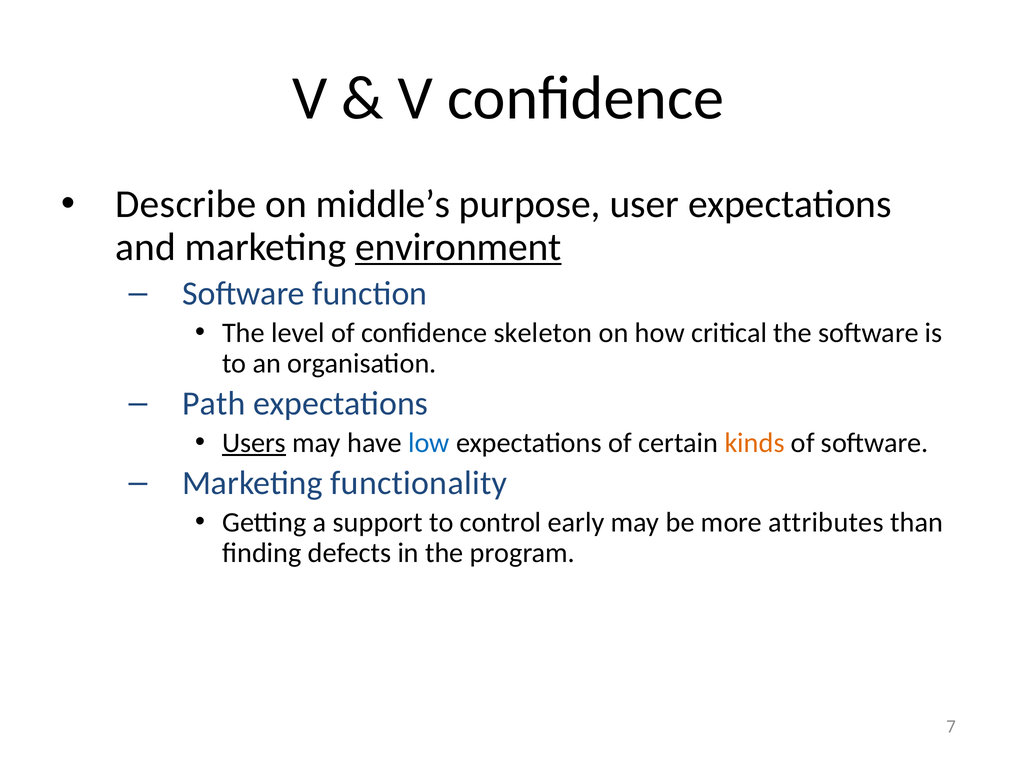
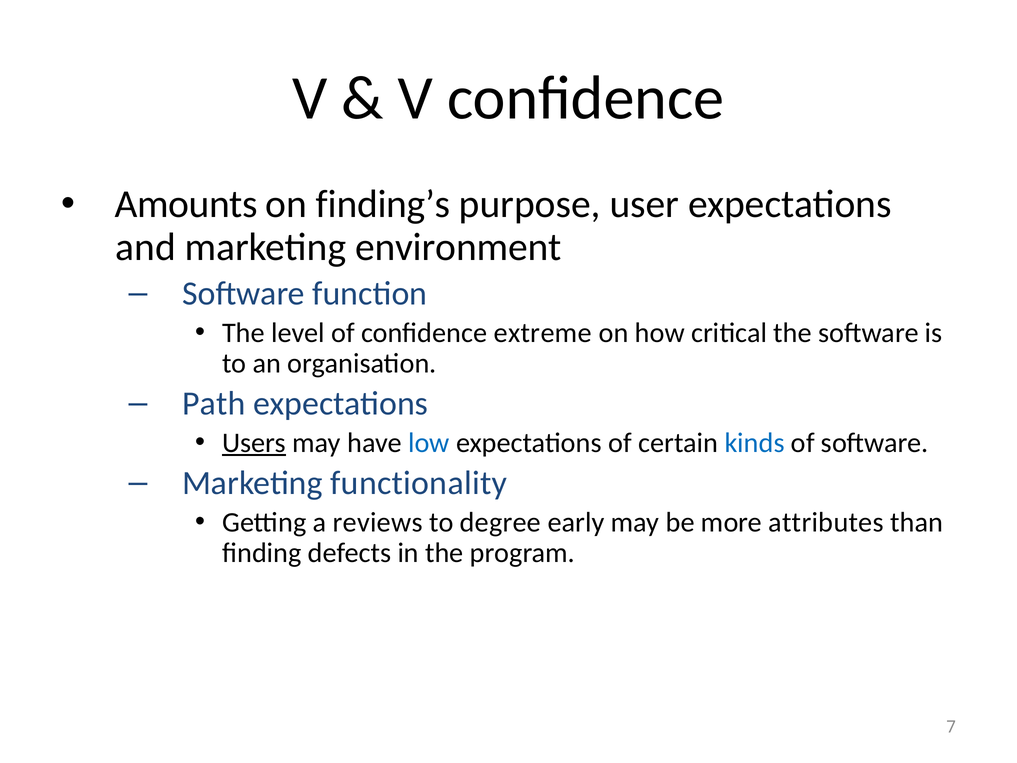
Describe: Describe -> Amounts (186, 204)
middle’s: middle’s -> finding’s (383, 204)
environment underline: present -> none (458, 247)
skeleton: skeleton -> extreme (543, 333)
kinds colour: orange -> blue (755, 443)
support: support -> reviews (378, 522)
control: control -> degree (500, 522)
